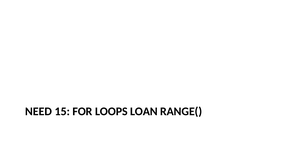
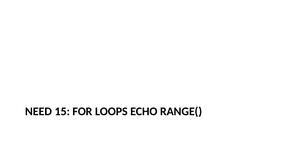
LOAN: LOAN -> ECHO (144, 112)
